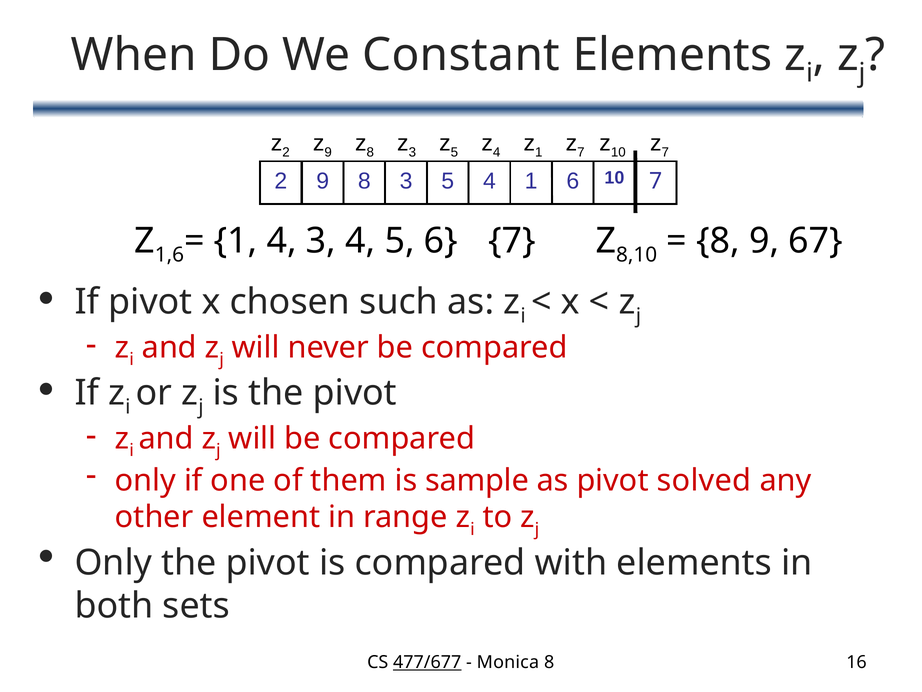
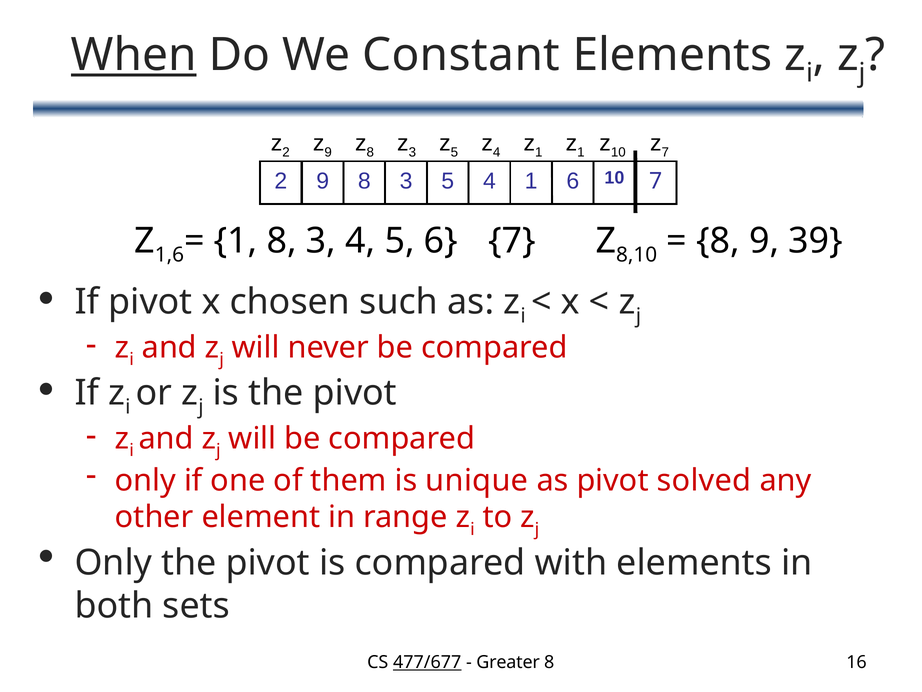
When underline: none -> present (134, 55)
7: 7 -> 1 (581, 152)
4: 4 -> 8 (282, 241)
67: 67 -> 39 (816, 241)
sample: sample -> unique (477, 480)
Monica: Monica -> Greater (508, 662)
